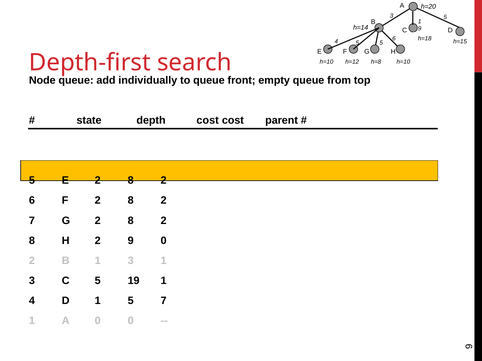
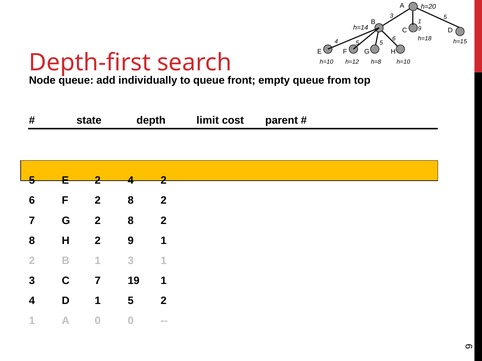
depth cost: cost -> limit (208, 120)
E 2 8: 8 -> 4 (131, 181)
9 0: 0 -> 1 (164, 241)
3 C 5: 5 -> 7 (98, 281)
5 7: 7 -> 2 (164, 301)
